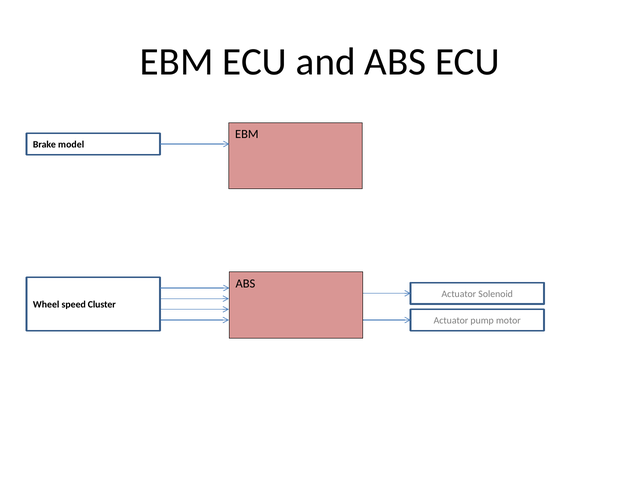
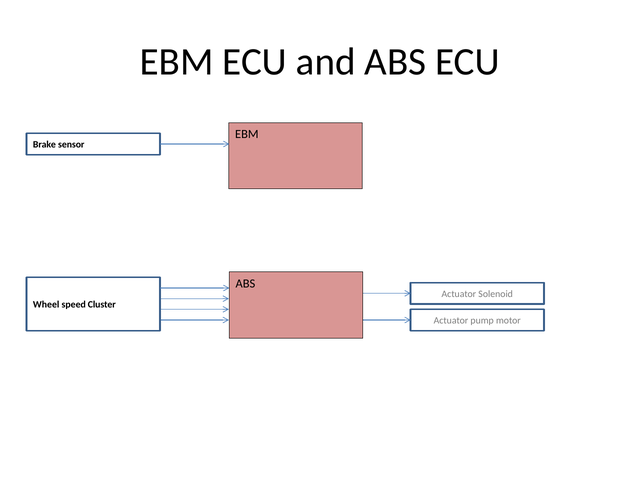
model: model -> sensor (71, 145)
